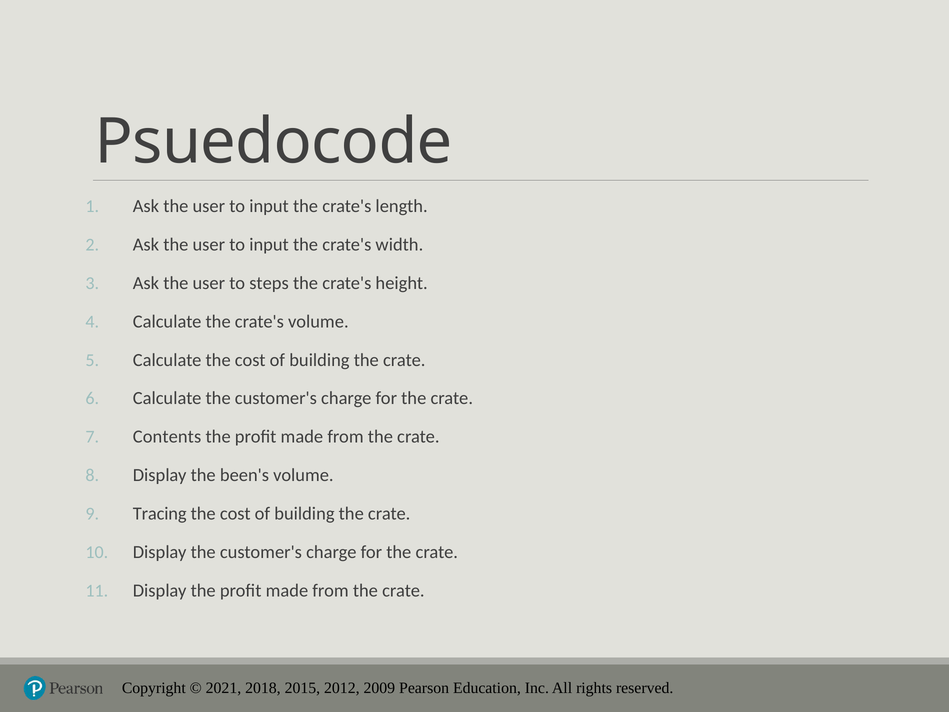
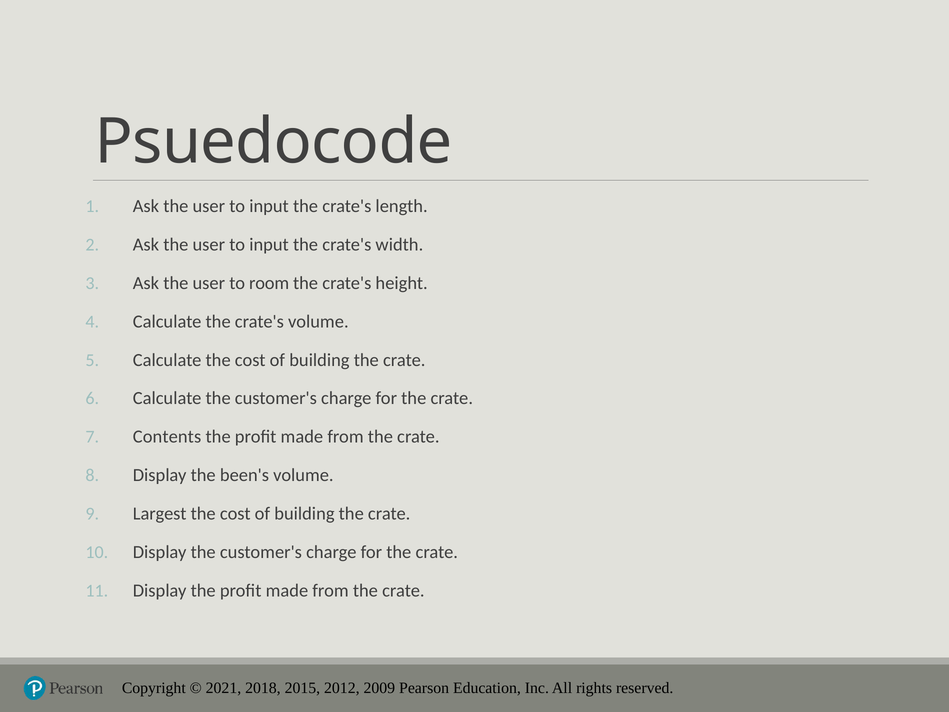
steps: steps -> room (269, 283)
Tracing: Tracing -> Largest (160, 513)
